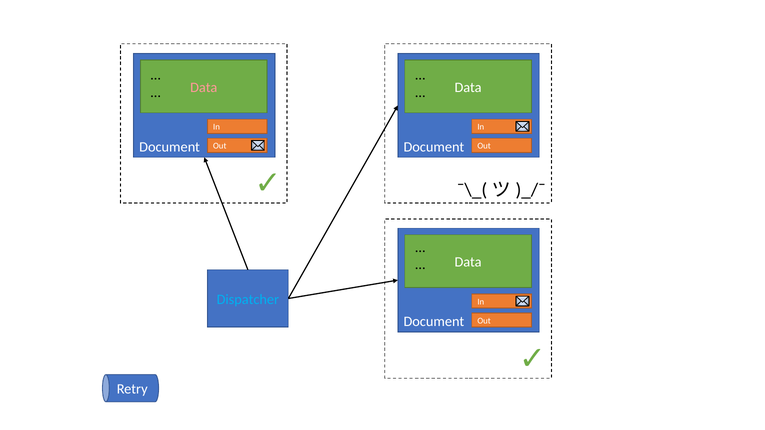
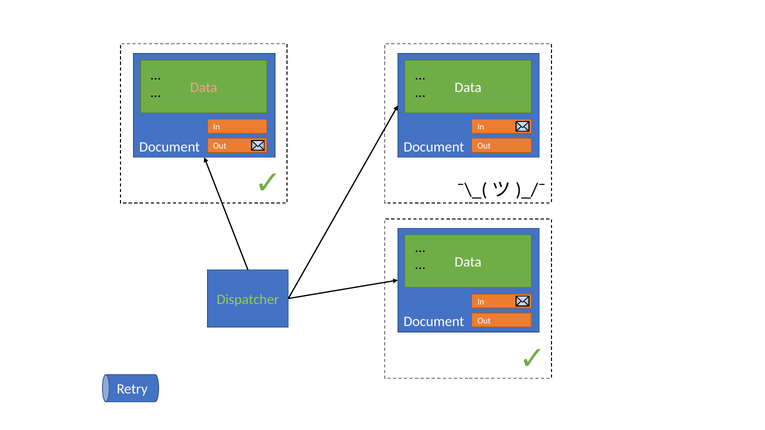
Dispatcher colour: light blue -> light green (248, 300)
